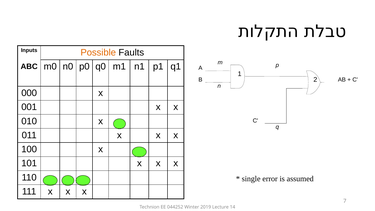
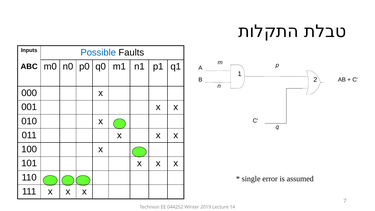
Possible colour: orange -> blue (98, 52)
